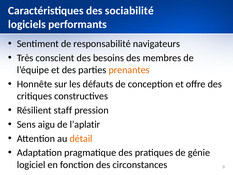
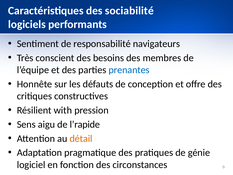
prenantes colour: orange -> blue (129, 70)
staff: staff -> with (63, 110)
l’aplatir: l’aplatir -> l’rapide (85, 124)
